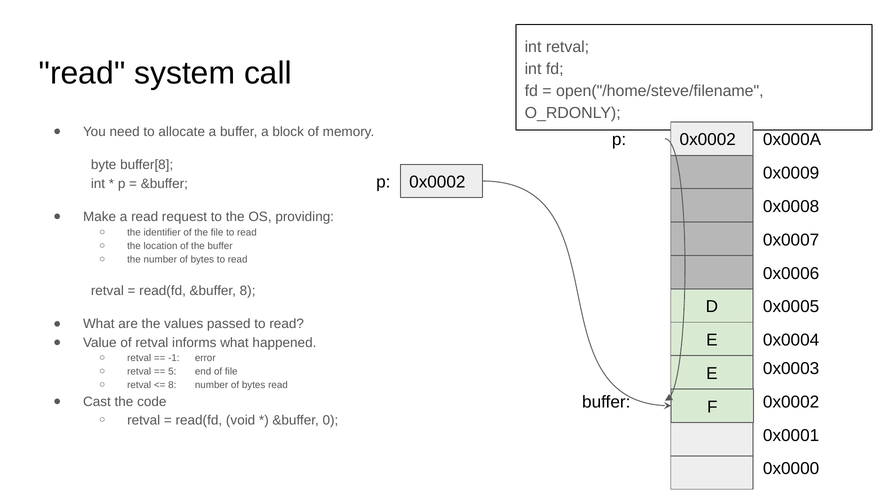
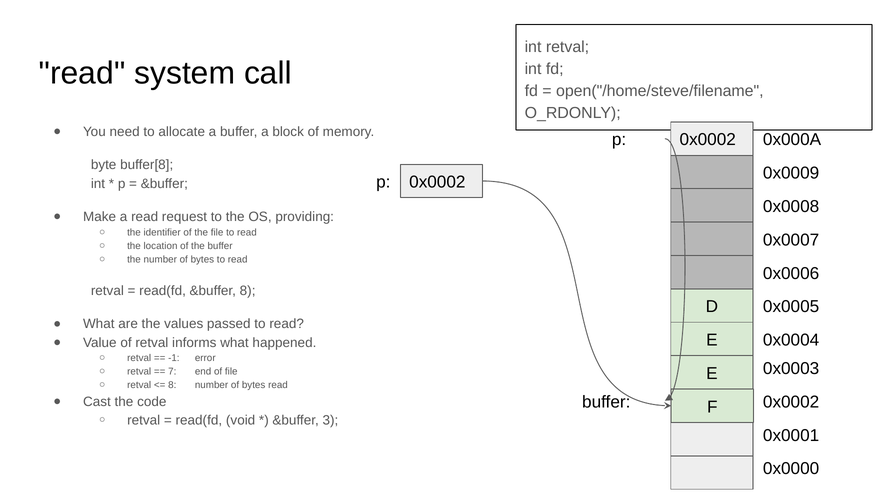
5: 5 -> 7 (172, 371)
0: 0 -> 3 (330, 420)
